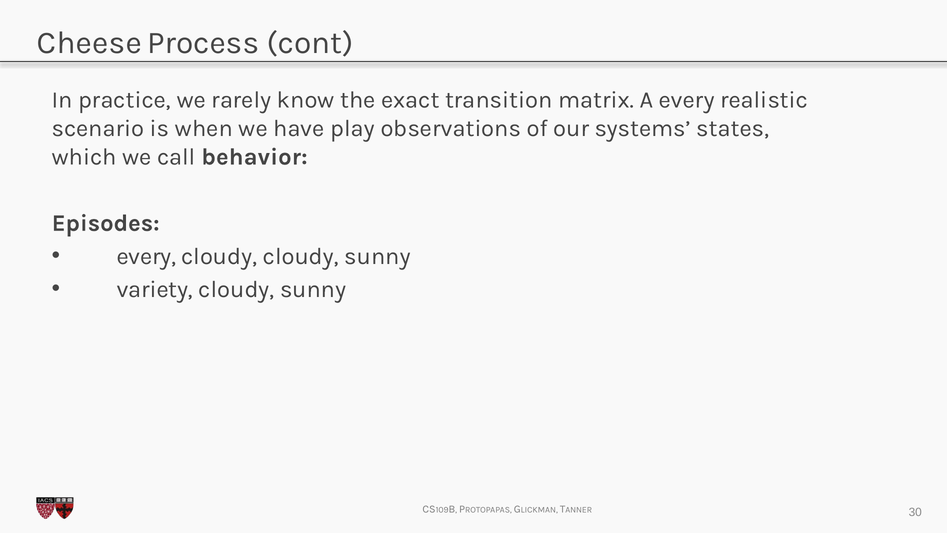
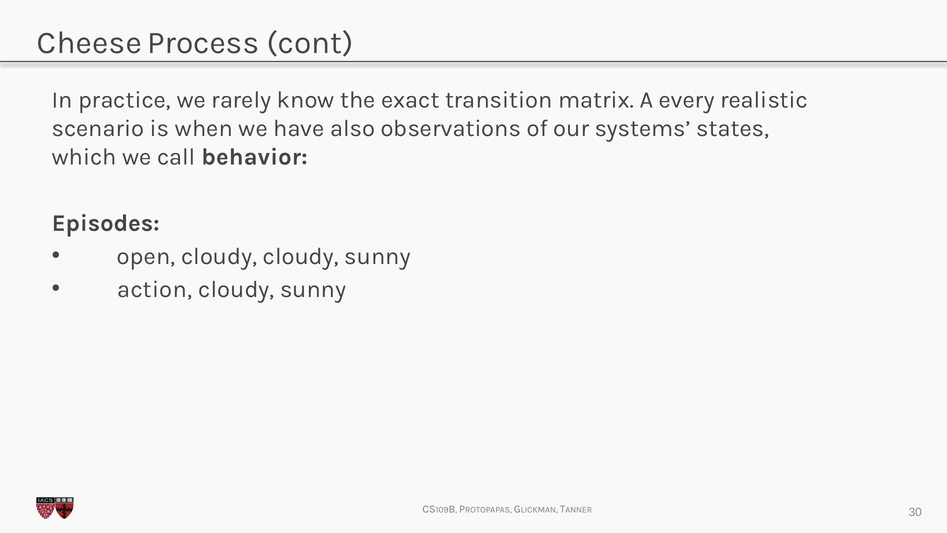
play: play -> also (353, 128)
every: every -> open (146, 256)
variety: variety -> action (155, 289)
